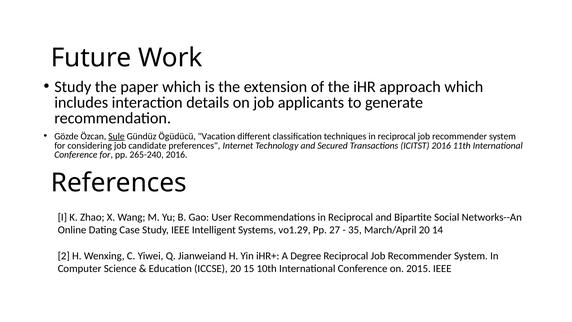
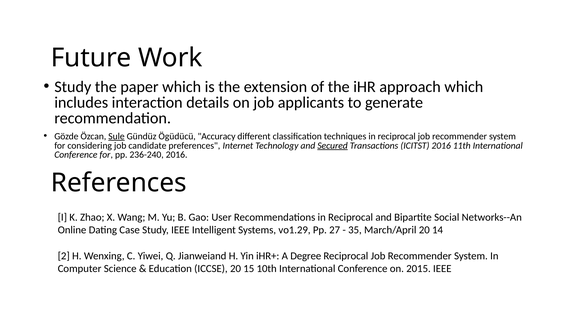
Vacation: Vacation -> Accuracy (217, 136)
Secured underline: none -> present (333, 145)
265-240: 265-240 -> 236-240 (147, 155)
